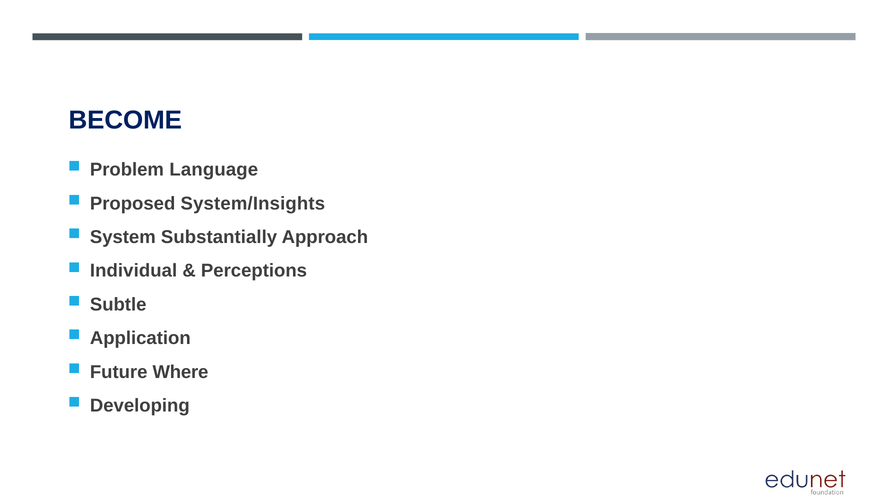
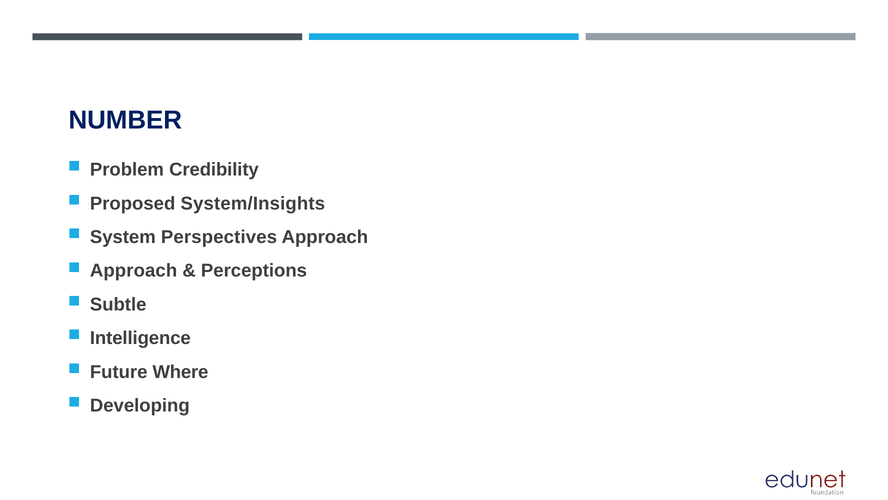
BECOME: BECOME -> NUMBER (125, 120)
Language: Language -> Credibility (214, 170)
Substantially: Substantially -> Perspectives (219, 237)
Individual: Individual -> Approach (134, 271)
Application: Application -> Intelligence (140, 338)
